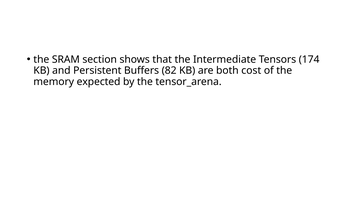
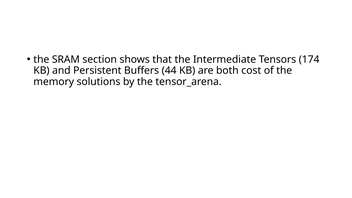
82: 82 -> 44 (169, 71)
expected: expected -> solutions (99, 82)
